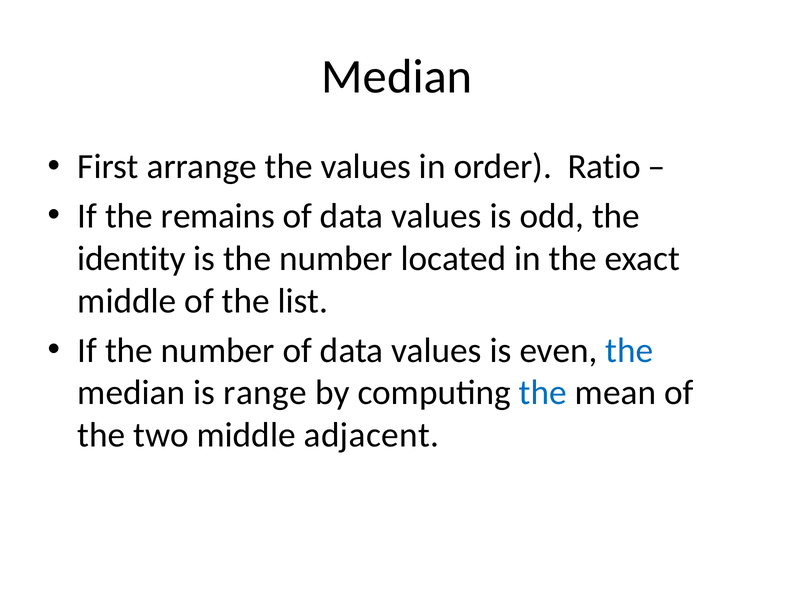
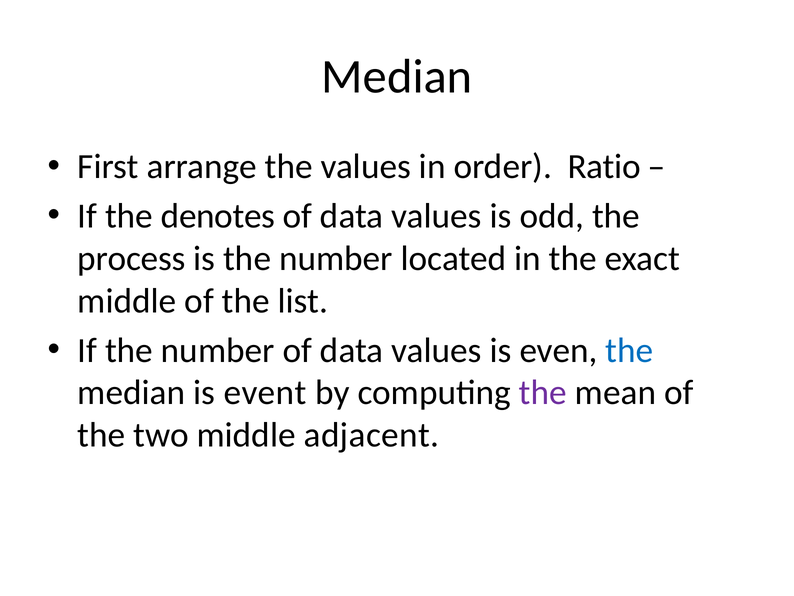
remains: remains -> denotes (218, 216)
identity: identity -> process (131, 258)
range: range -> event (265, 392)
the colour: blue -> purple (543, 392)
